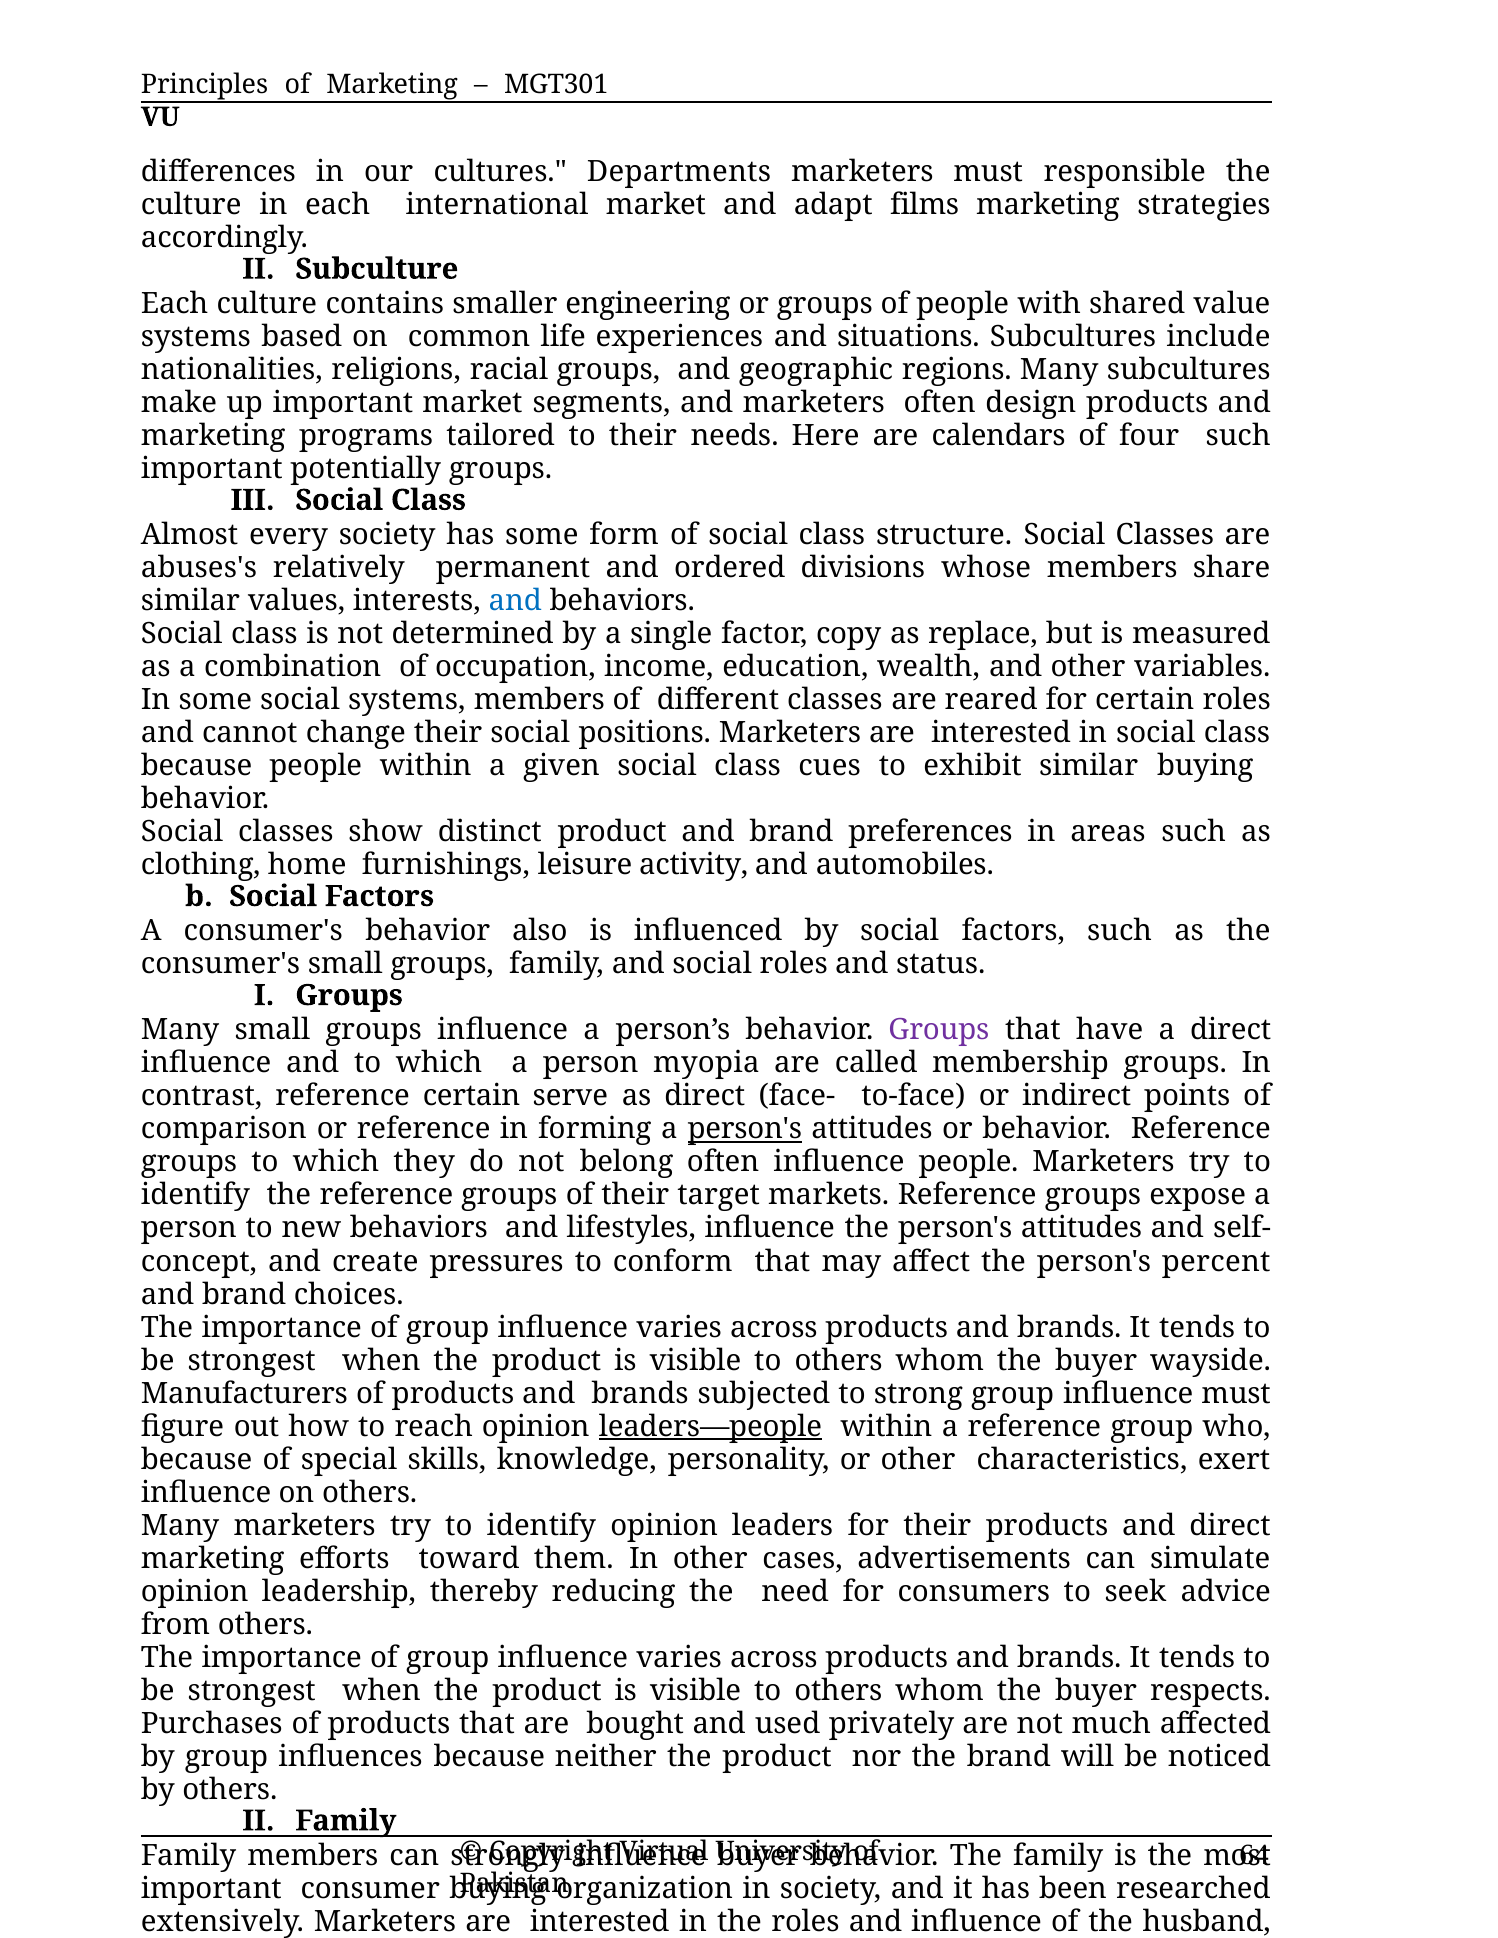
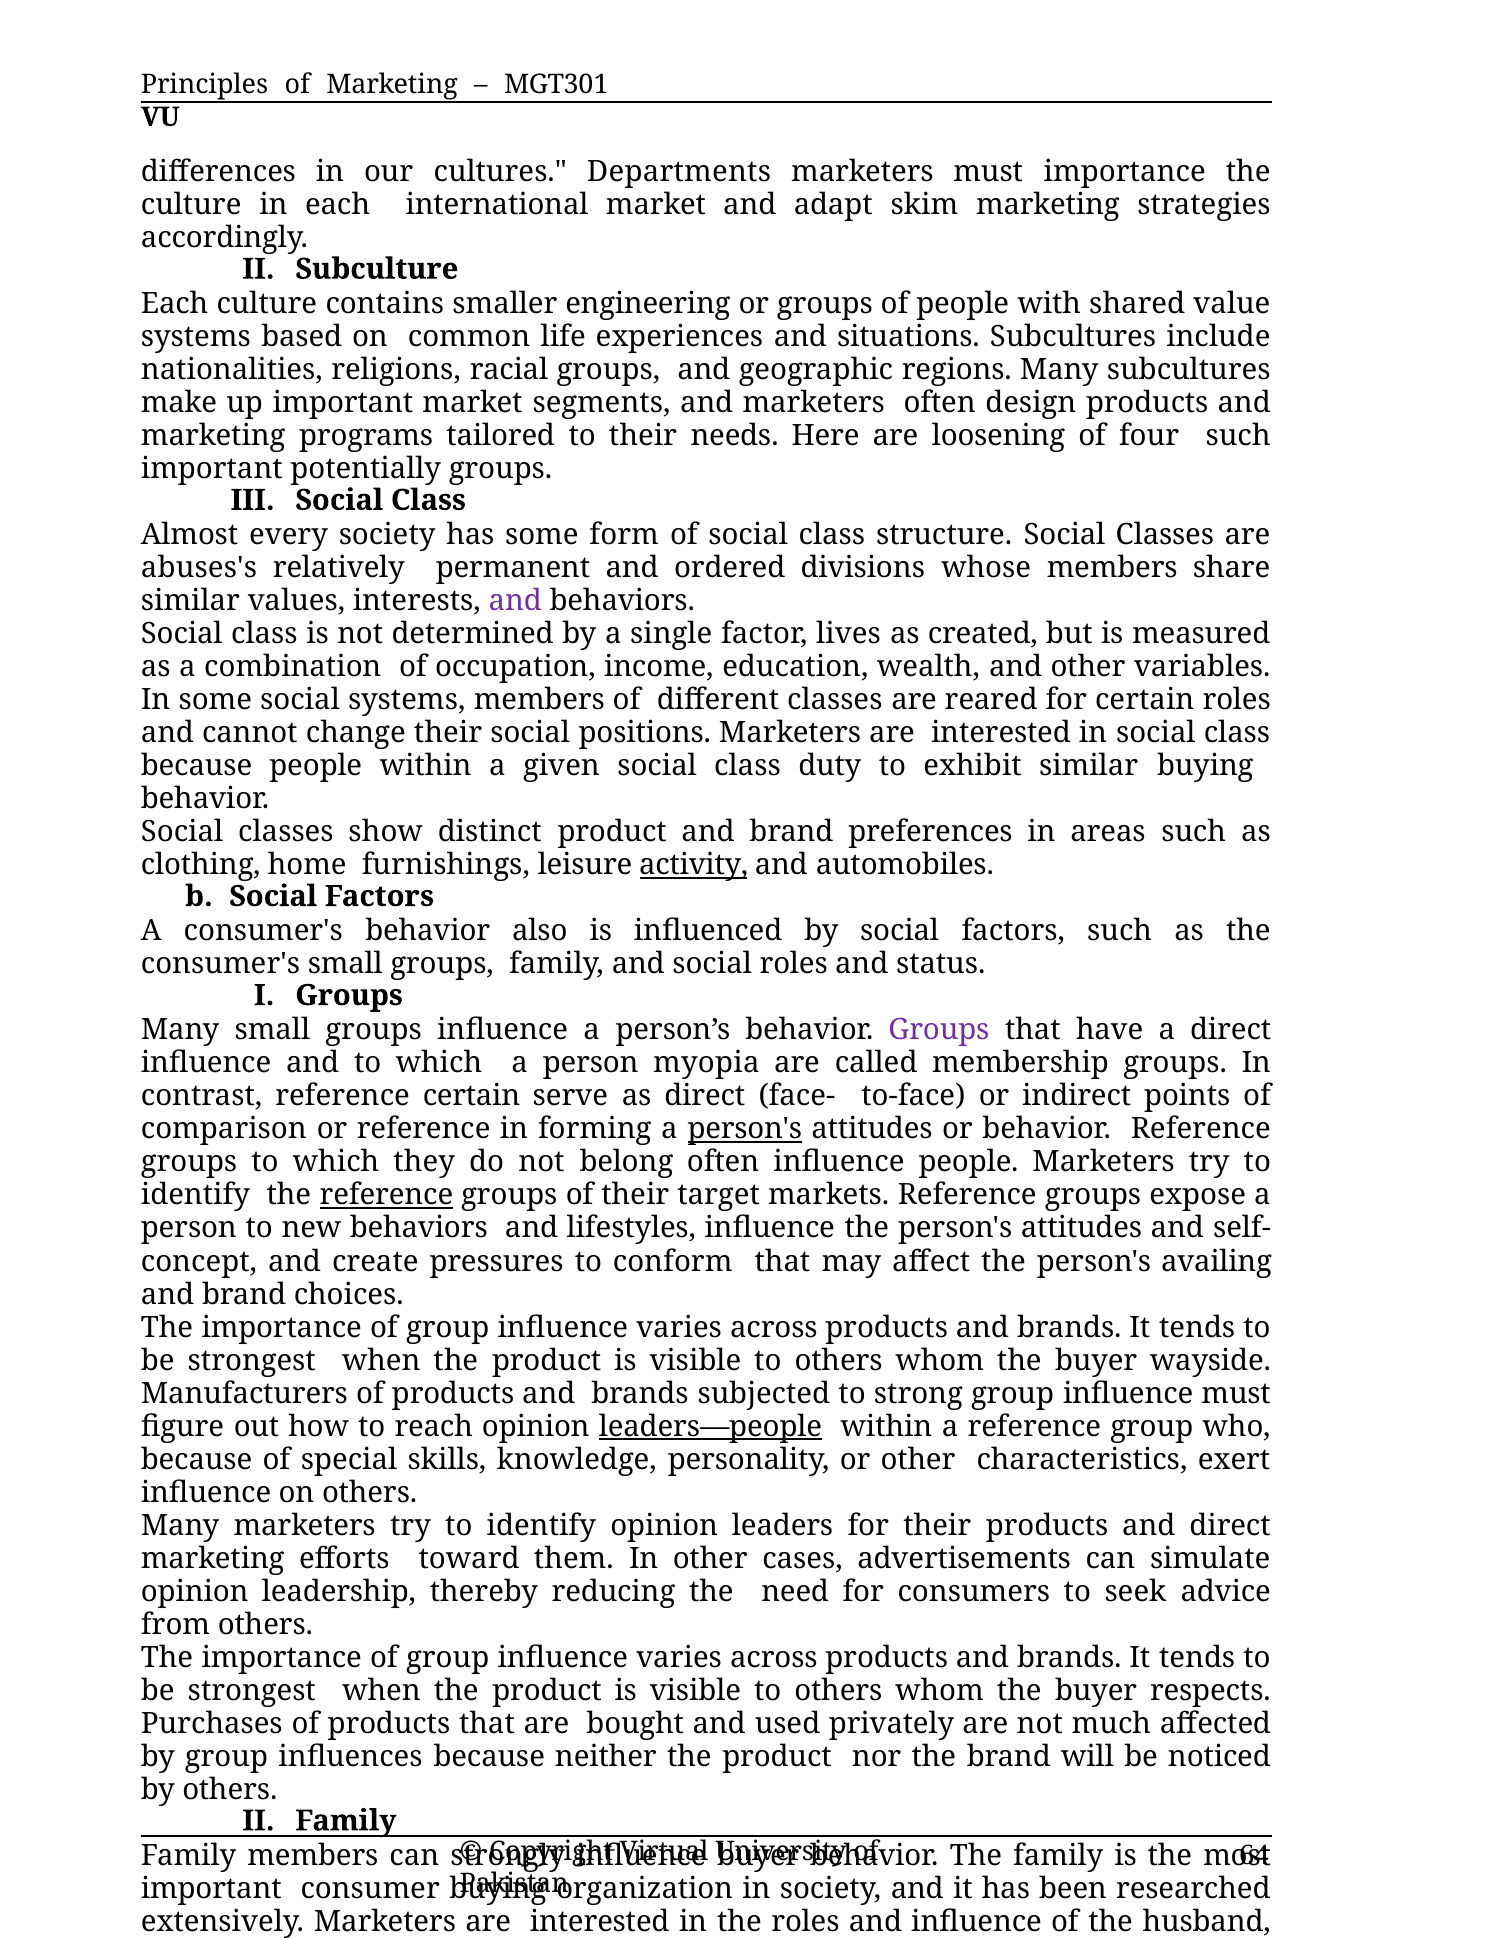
must responsible: responsible -> importance (1125, 172)
films: films -> skim (924, 205)
calendars: calendars -> loosening (999, 436)
and colour: blue -> purple (515, 601)
copy: copy -> lives (848, 634)
replace: replace -> created (983, 634)
cues: cues -> duty (830, 766)
activity underline: none -> present (694, 865)
reference underline: none -> present (386, 1196)
percent: percent -> availing (1216, 1262)
